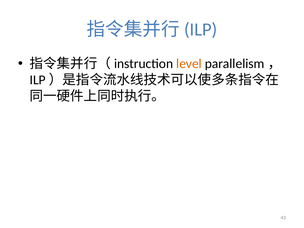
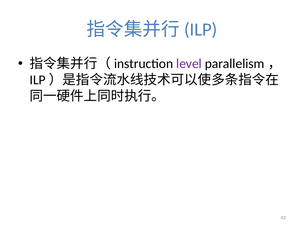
level colour: orange -> purple (189, 64)
